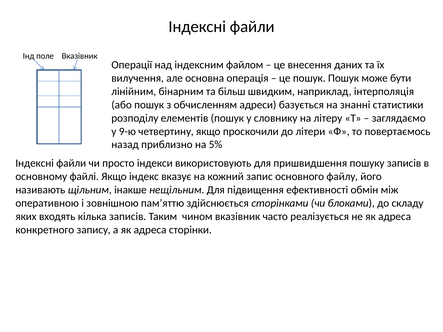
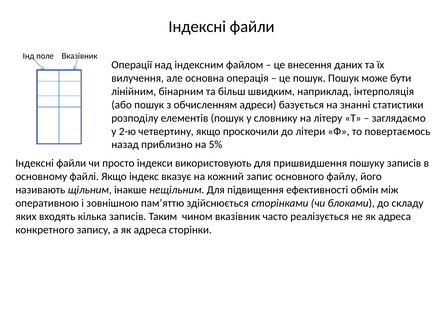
9-ю: 9-ю -> 2-ю (127, 131)
